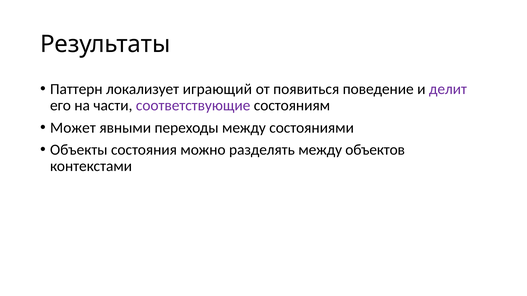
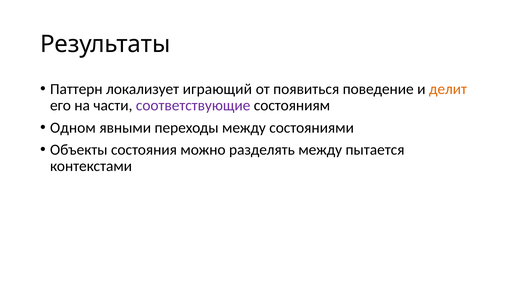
делит colour: purple -> orange (448, 89)
Может: Может -> Одном (73, 128)
объектов: объектов -> пытается (375, 150)
